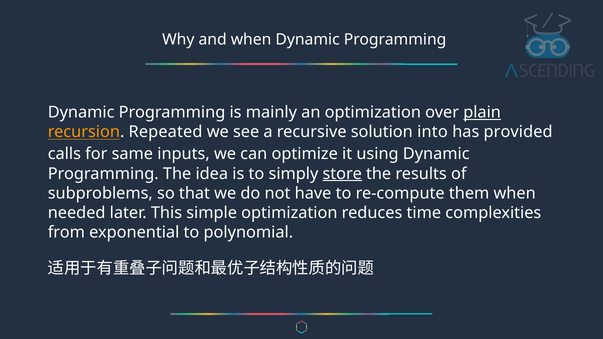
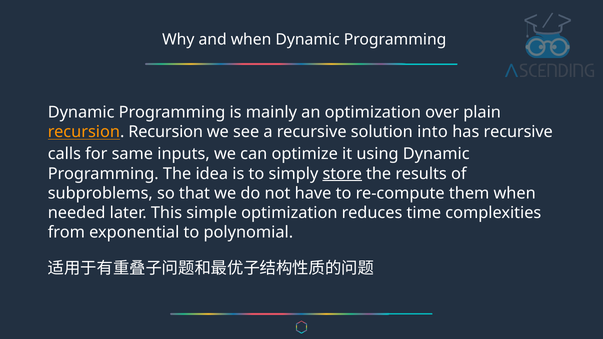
plain underline: present -> none (482, 112)
recursion Repeated: Repeated -> Recursion (166, 132)
has provided: provided -> recursive (518, 132)
